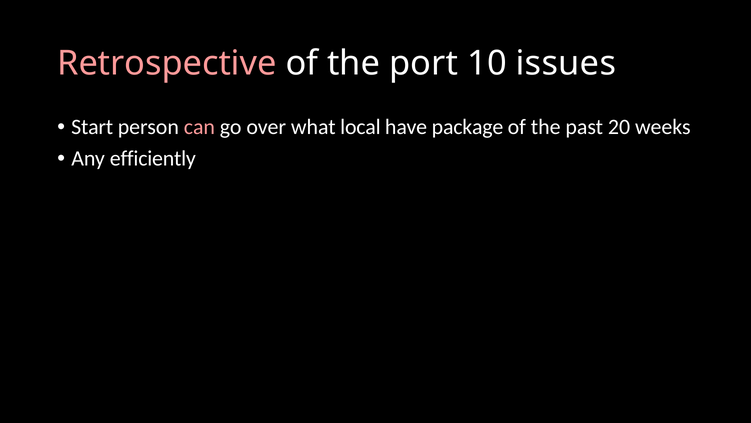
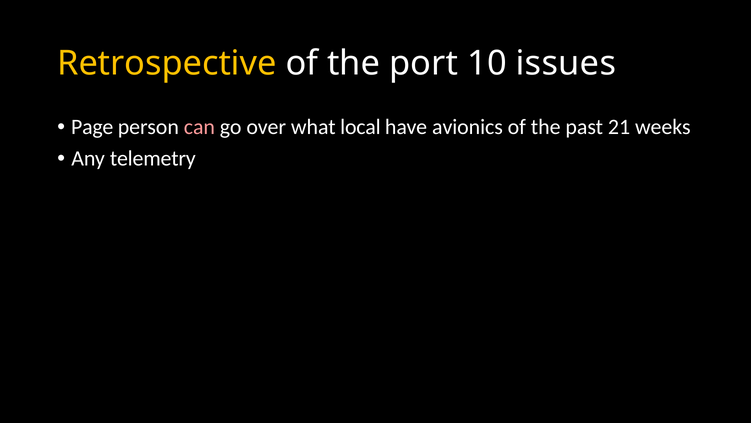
Retrospective colour: pink -> yellow (167, 63)
Start: Start -> Page (92, 127)
package: package -> avionics (467, 127)
20: 20 -> 21 (619, 127)
efficiently: efficiently -> telemetry (153, 158)
